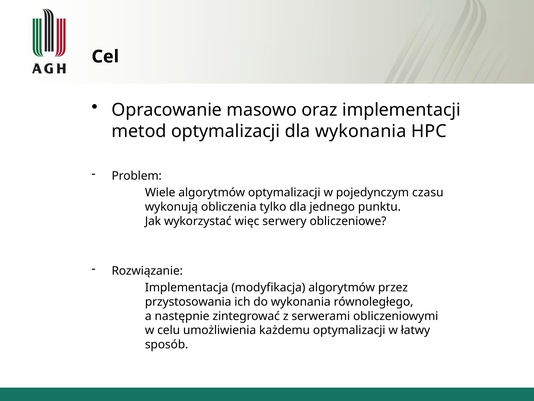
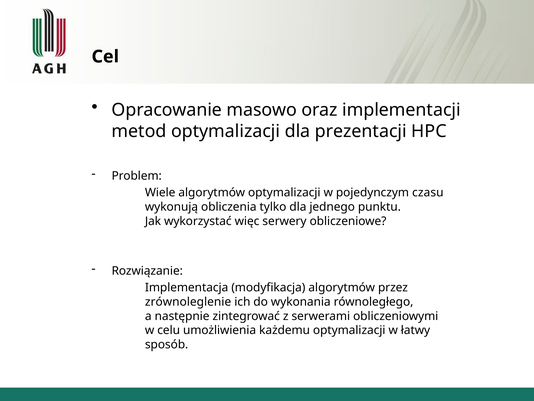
dla wykonania: wykonania -> prezentacji (361, 131)
przystosowania: przystosowania -> zrównoleglenie (188, 301)
